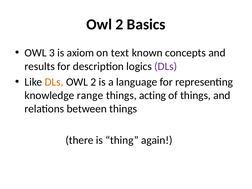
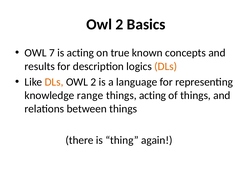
3: 3 -> 7 (52, 53)
is axiom: axiom -> acting (80, 53)
text: text -> true (120, 53)
DLs colour: purple -> orange (166, 66)
